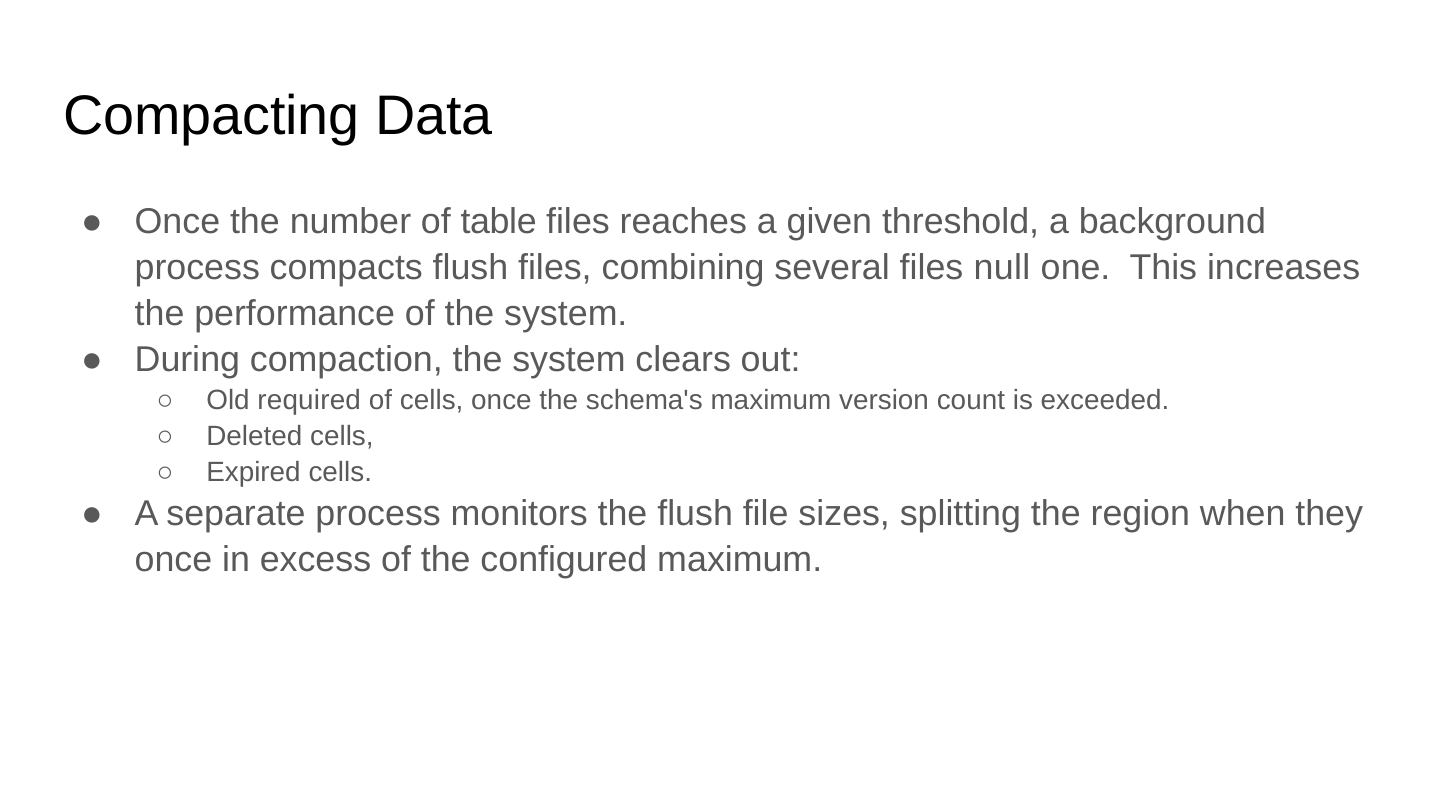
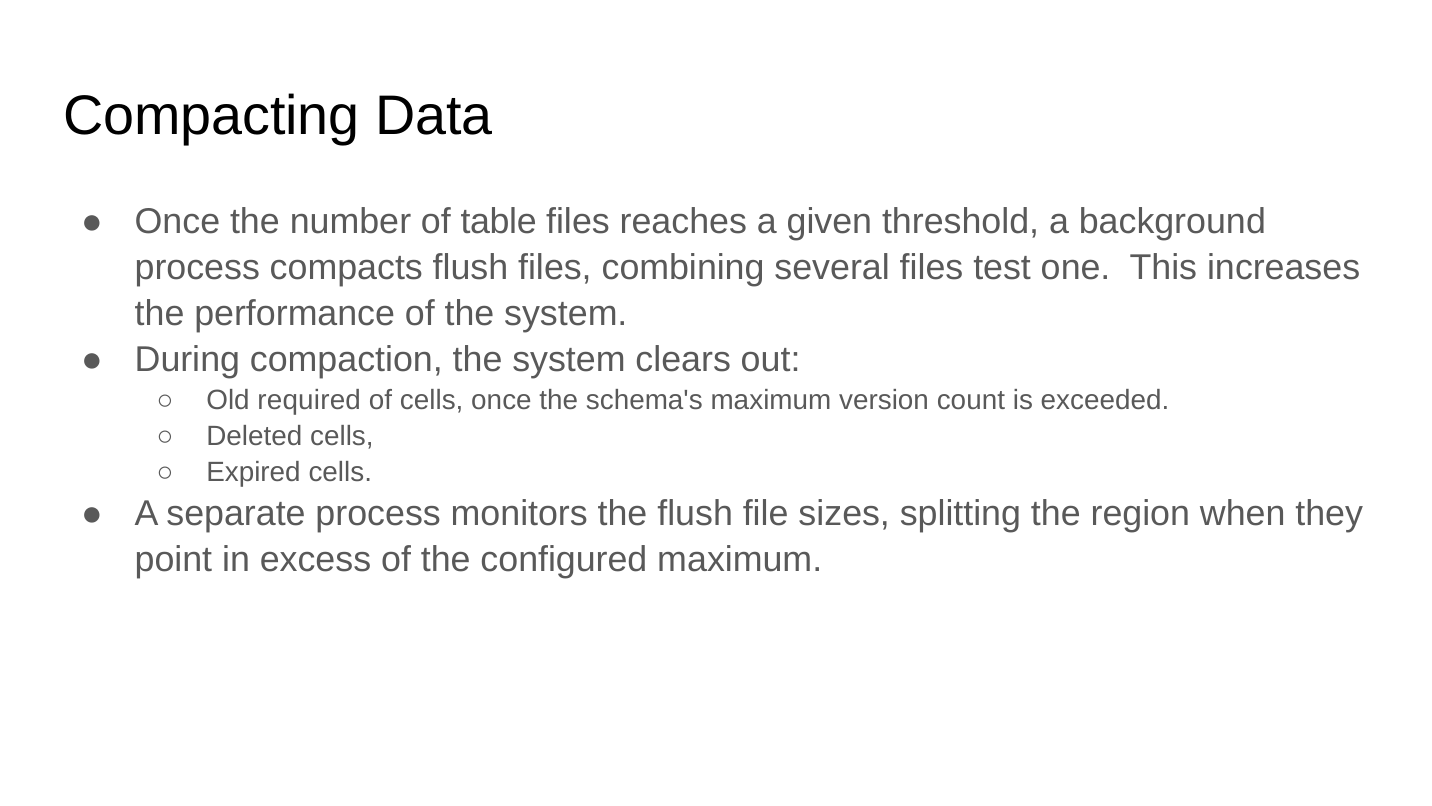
null: null -> test (1002, 267)
once: once -> point (173, 560)
